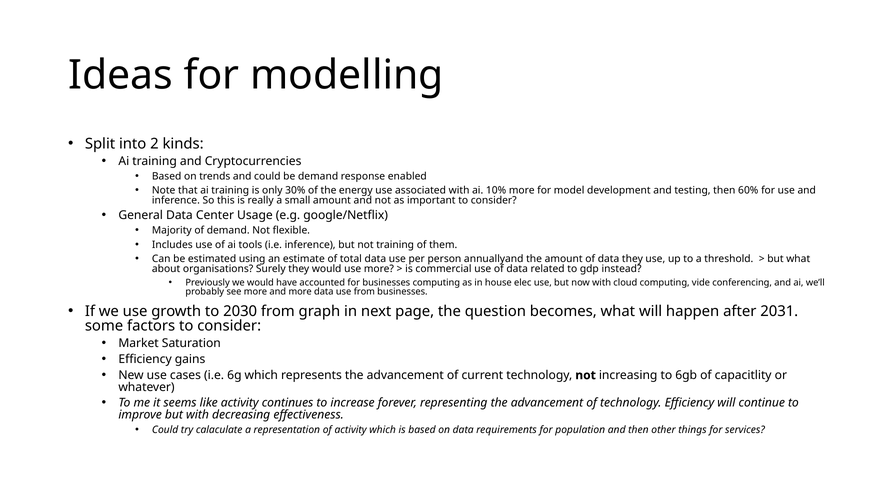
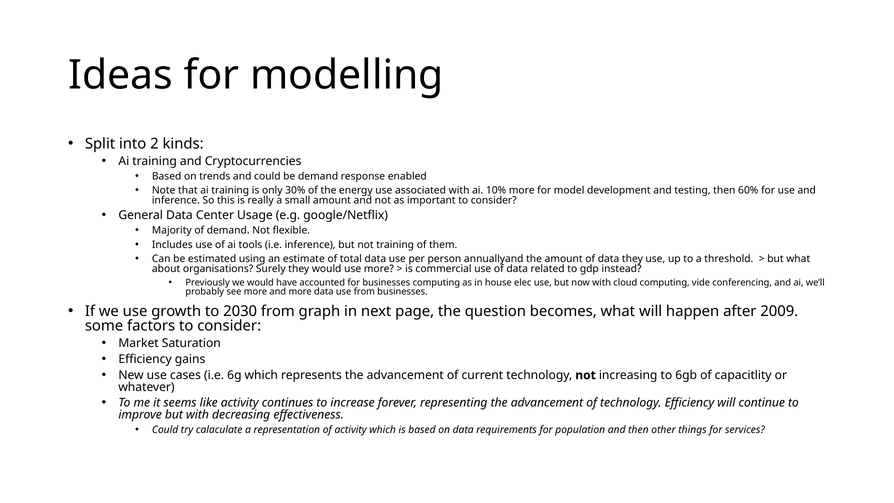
2031: 2031 -> 2009 (779, 311)
